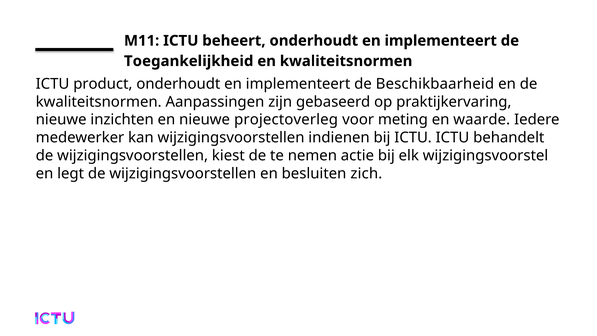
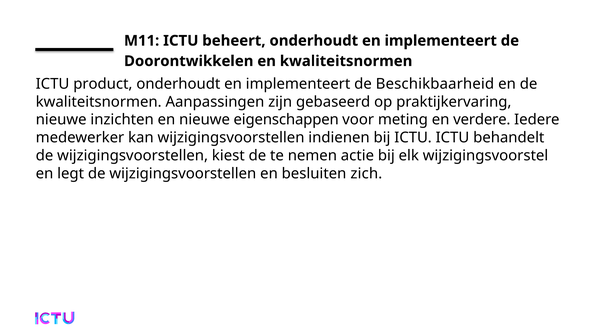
Toegankelijkheid: Toegankelijkheid -> Doorontwikkelen (189, 61)
projectoverleg: projectoverleg -> eigenschappen (286, 120)
waarde: waarde -> verdere (482, 120)
